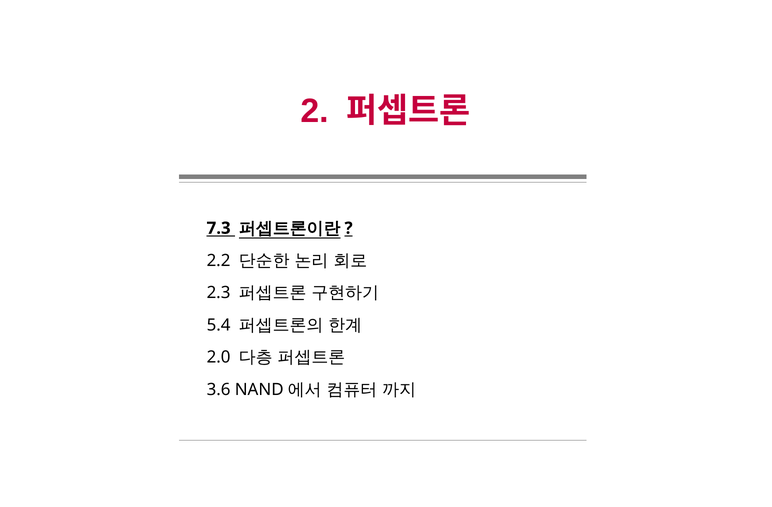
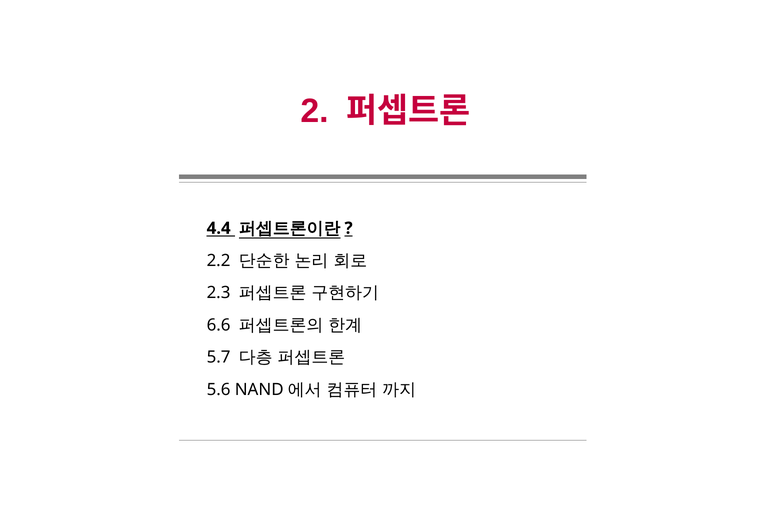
7.3: 7.3 -> 4.4 (219, 228)
5.4: 5.4 -> 6.6 (219, 325)
2.0: 2.0 -> 5.7 (219, 357)
3.6: 3.6 -> 5.6 (219, 390)
